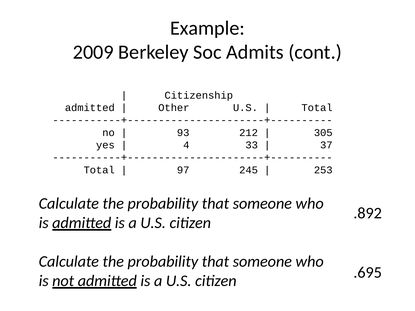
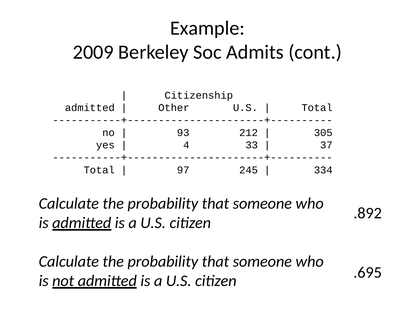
253: 253 -> 334 (323, 170)
